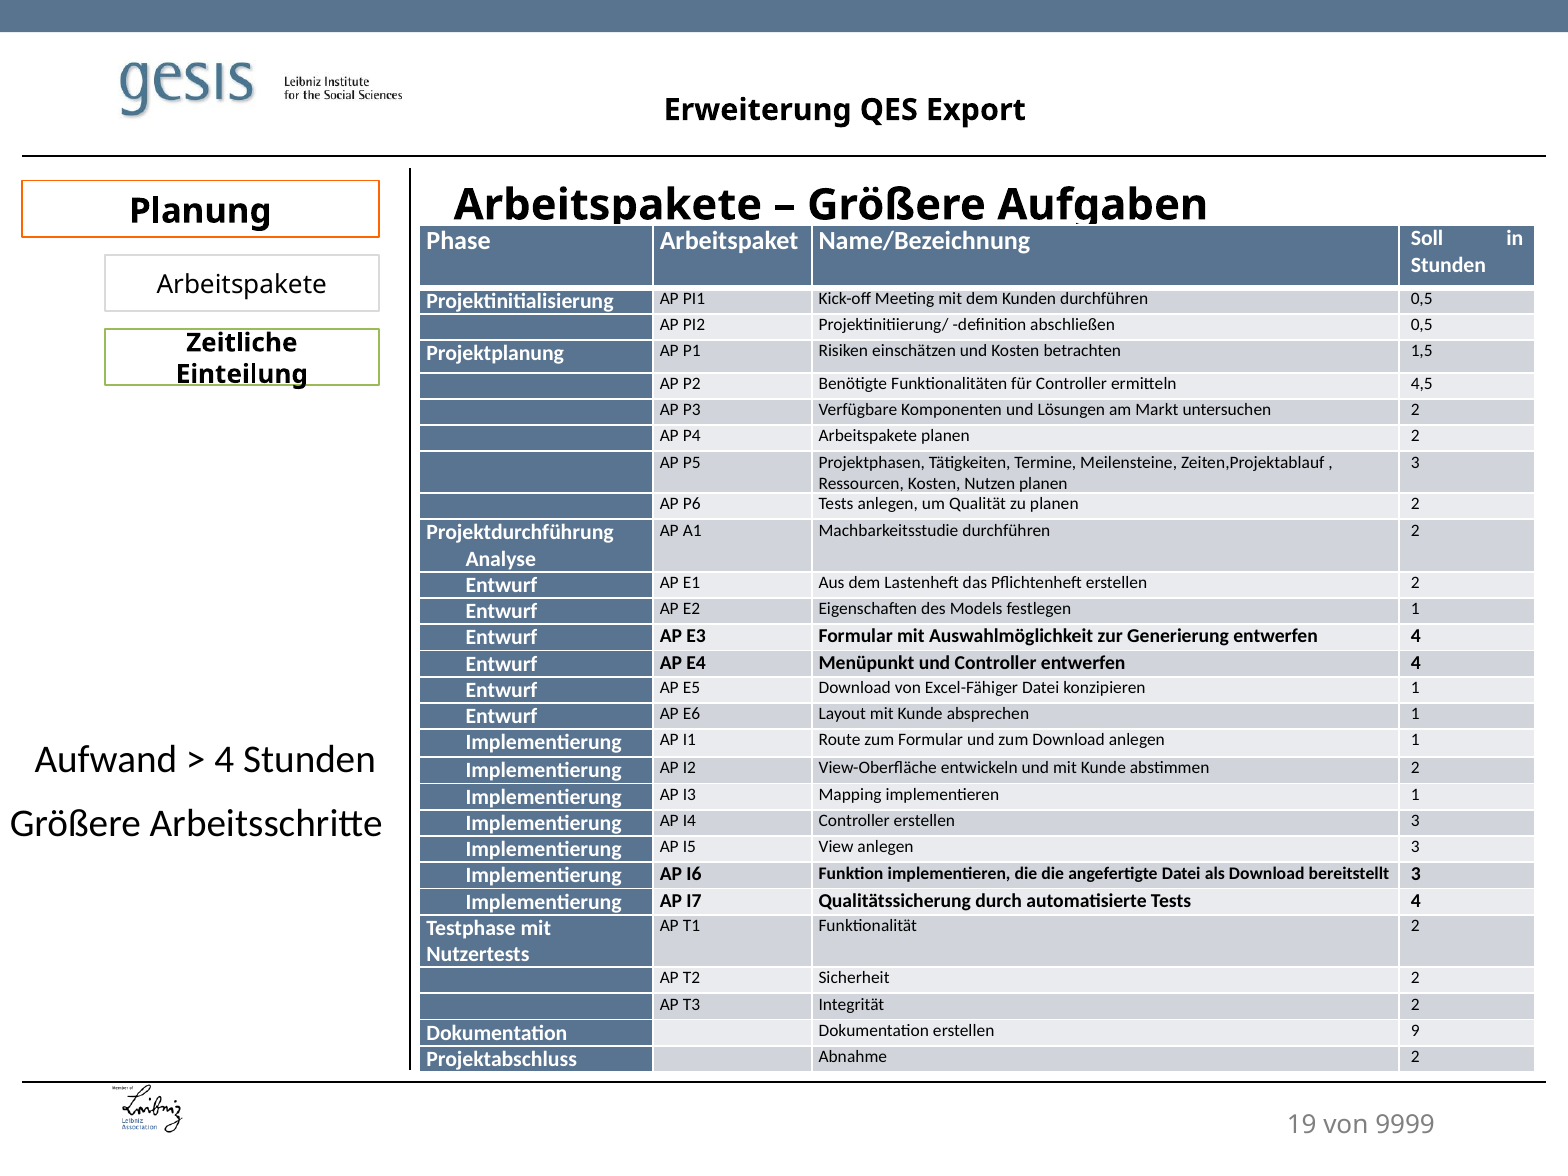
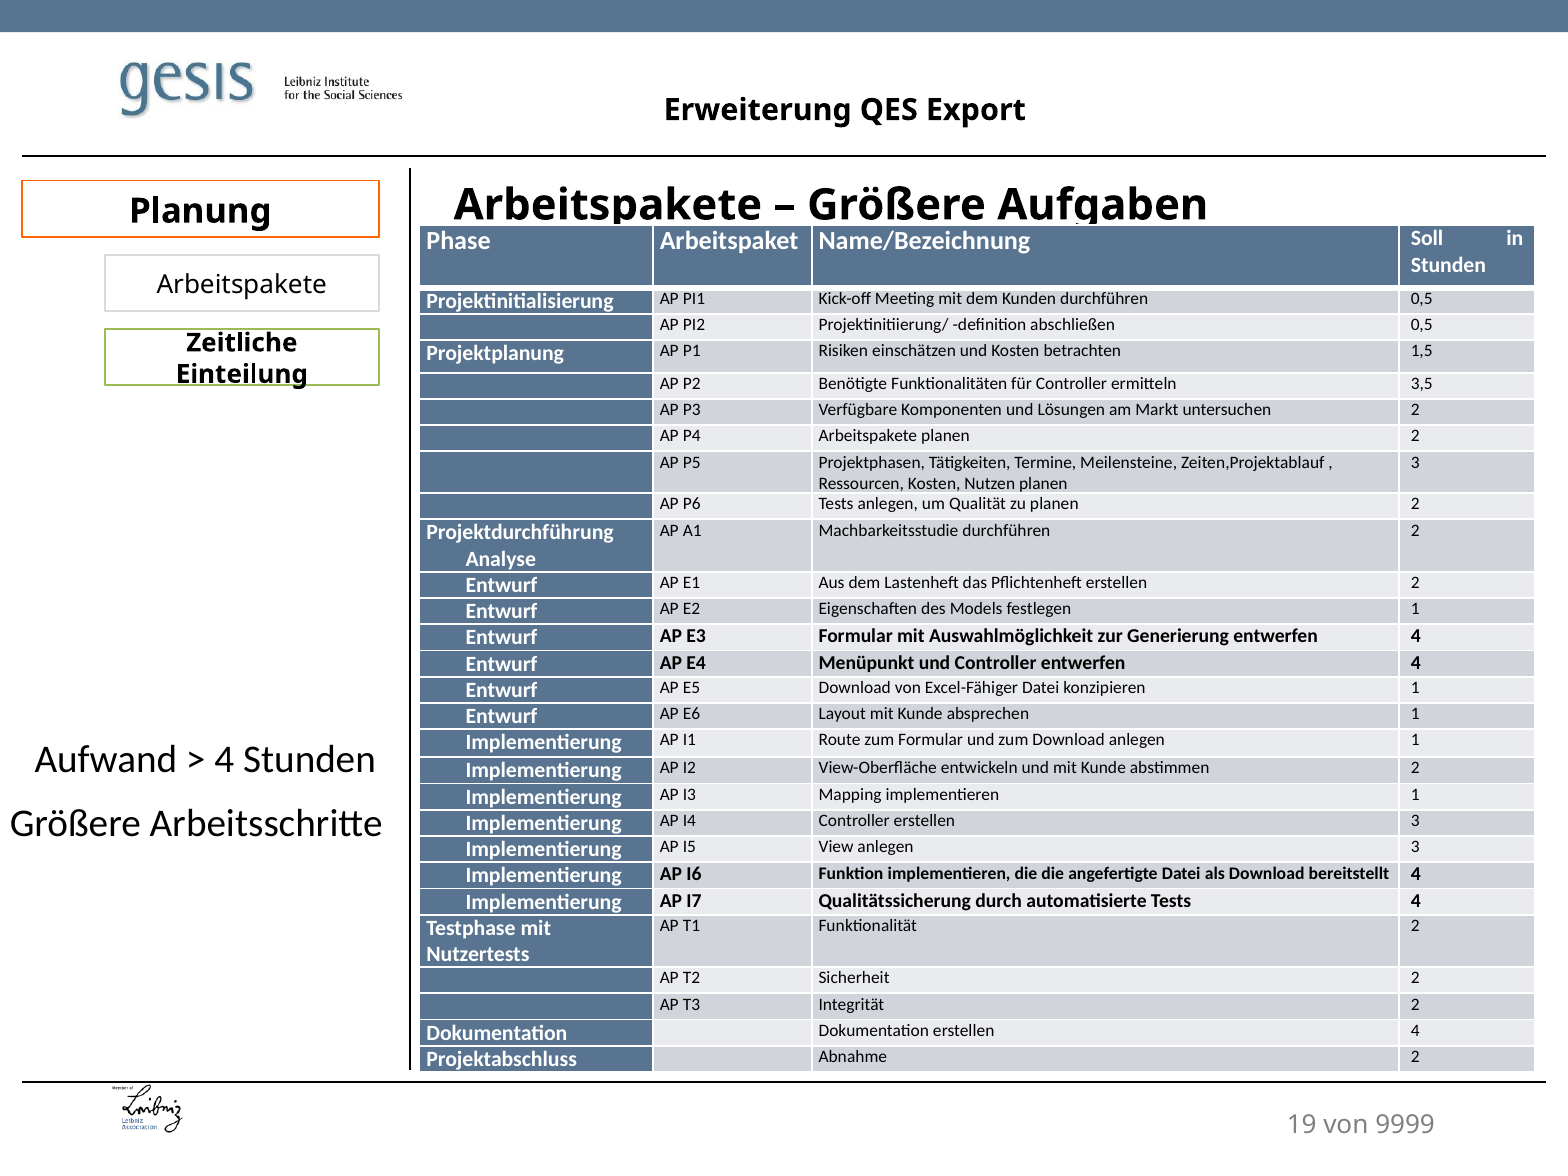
4,5: 4,5 -> 3,5 (1422, 384)
bereitstellt 3: 3 -> 4 (1416, 874)
erstellen 9: 9 -> 4 (1415, 1031)
